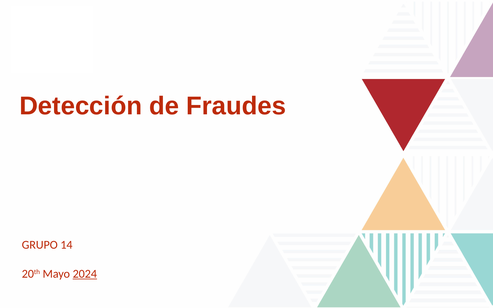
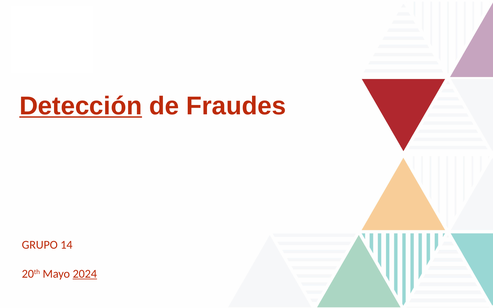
Detección underline: none -> present (81, 106)
